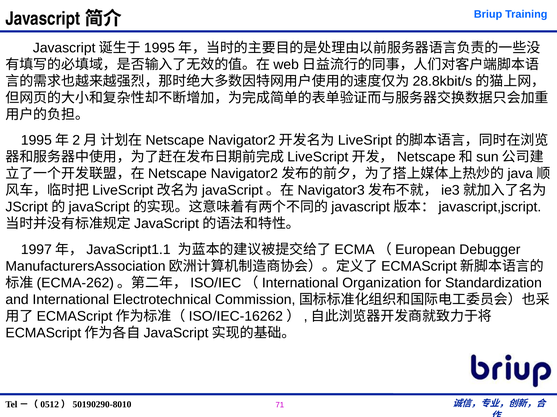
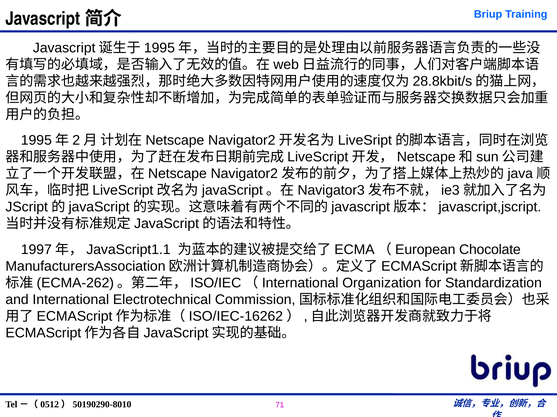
Debugger: Debugger -> Chocolate (490, 250)
